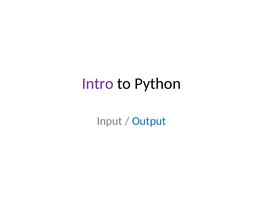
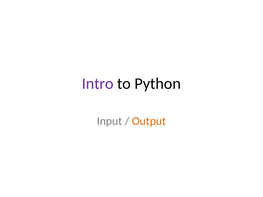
Output colour: blue -> orange (149, 121)
